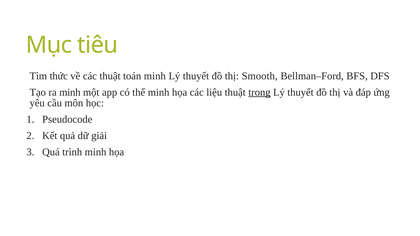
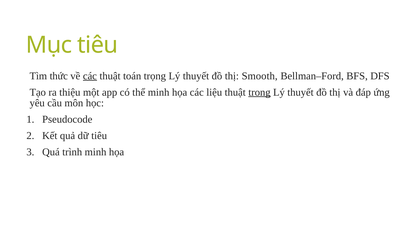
các underline: none -> present (90, 76)
toán minh: minh -> trọng (155, 76)
ra minh: minh -> thiệu (70, 92)
dữ giải: giải -> tiêu (99, 136)
